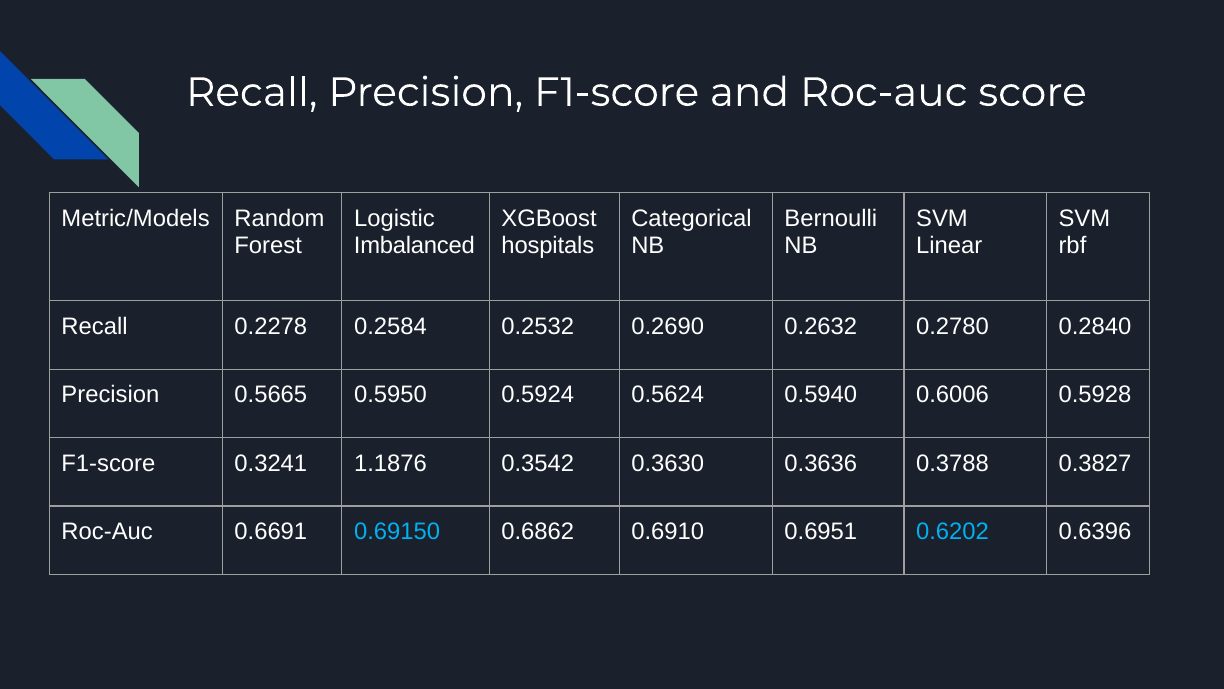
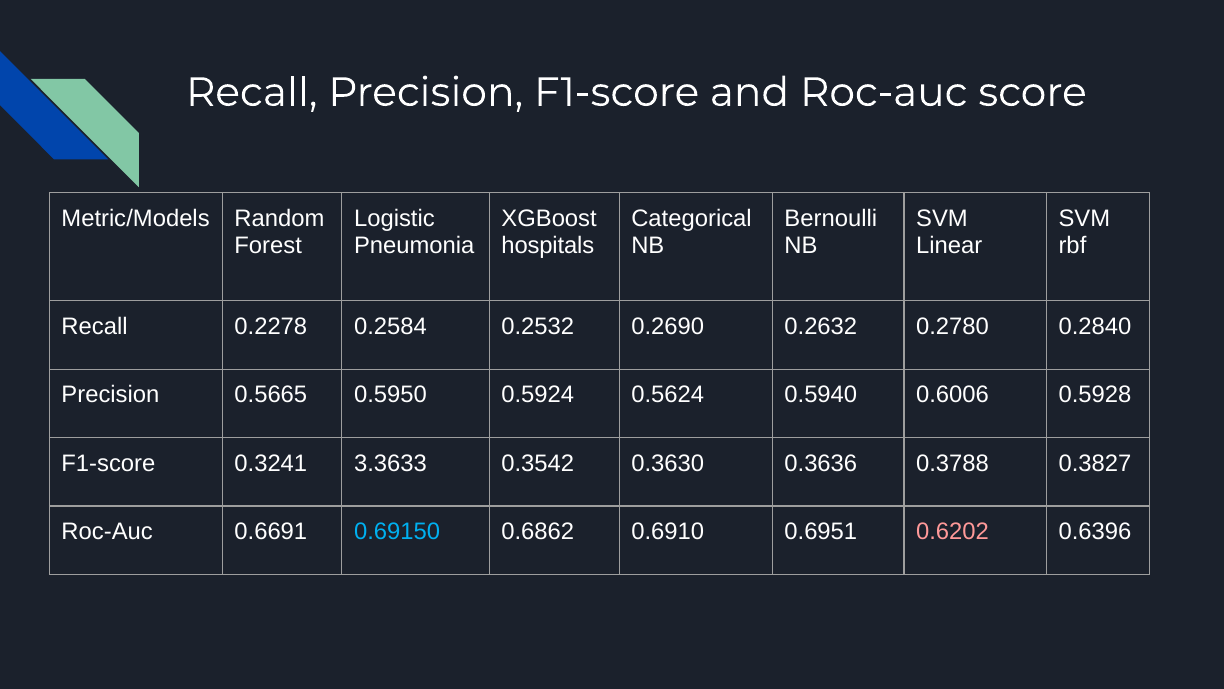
Imbalanced: Imbalanced -> Pneumonia (414, 245)
1.1876: 1.1876 -> 3.3633 (390, 463)
0.6202 colour: light blue -> pink (953, 532)
